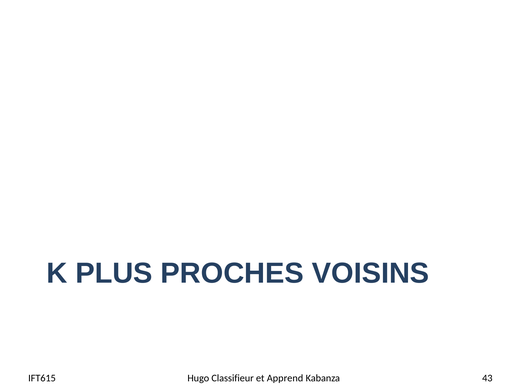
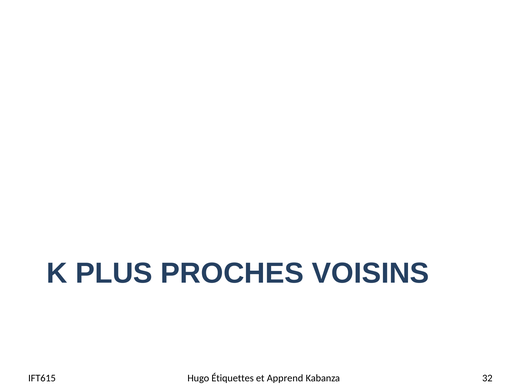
Classifieur: Classifieur -> Étiquettes (233, 379)
43: 43 -> 32 (487, 379)
